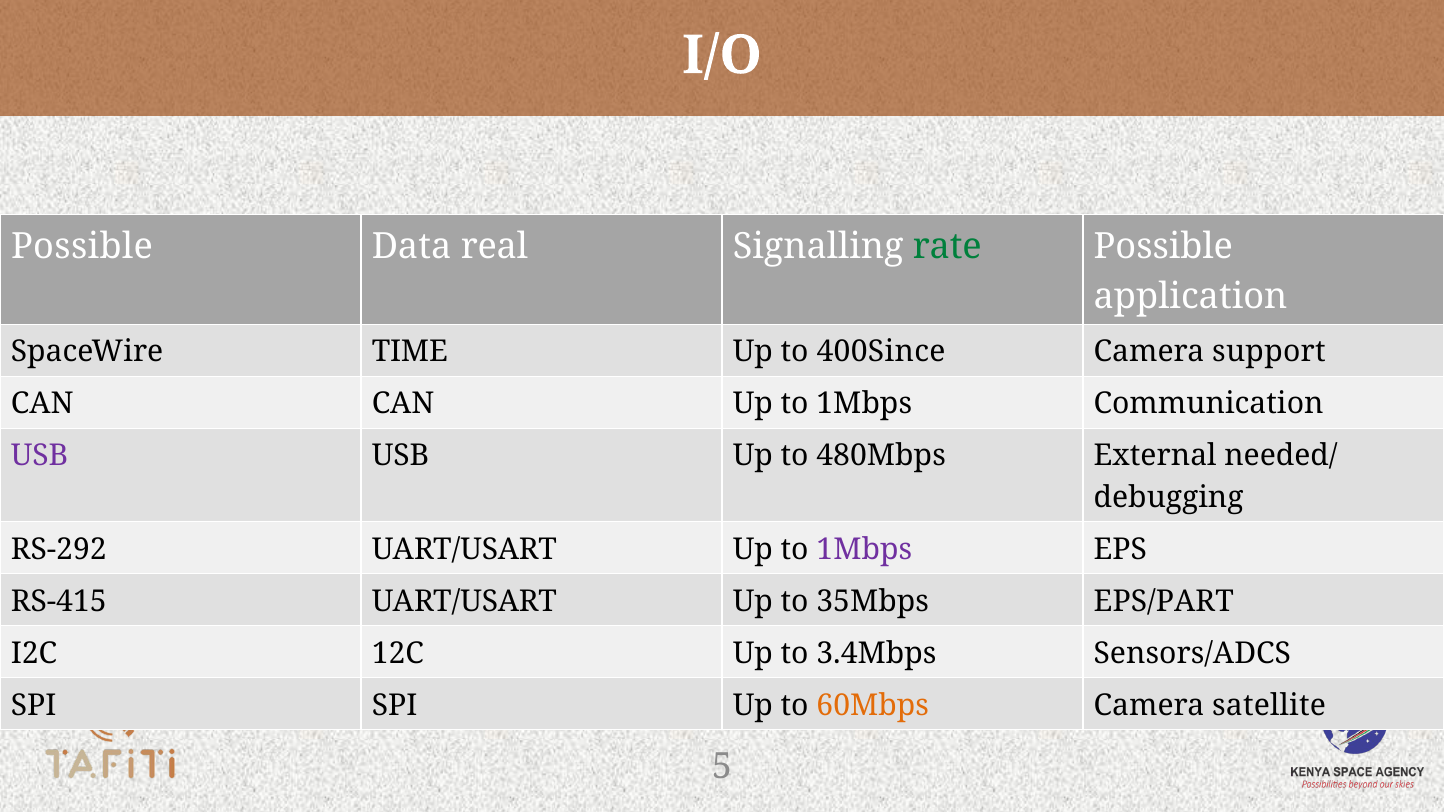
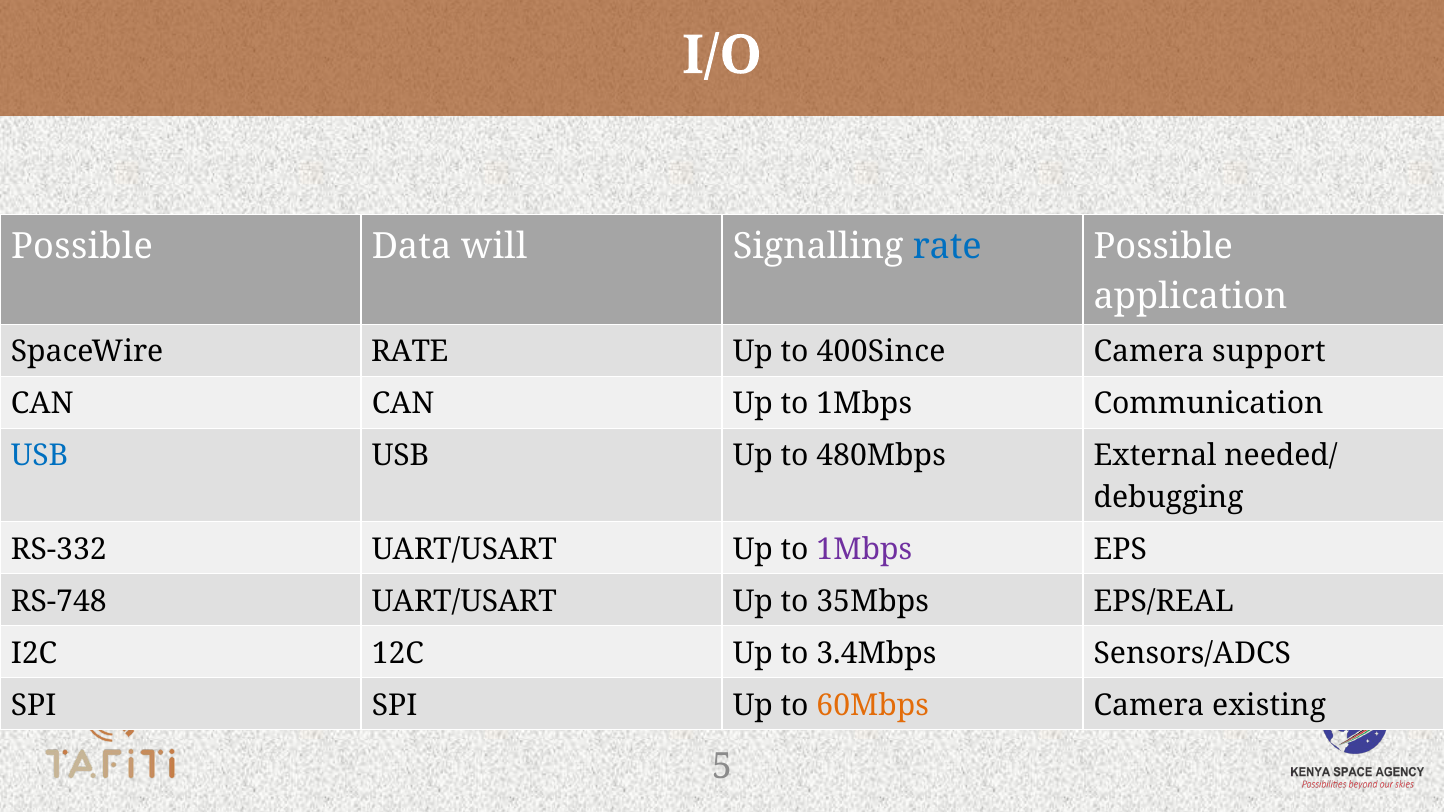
real: real -> will (494, 247)
rate colour: green -> blue (947, 247)
SpaceWire TIME: TIME -> RATE (410, 352)
USB colour: purple -> blue (40, 456)
RS-292: RS-292 -> RS-332 (59, 549)
RS-415: RS-415 -> RS-748 (59, 601)
EPS/PART: EPS/PART -> EPS/REAL (1164, 601)
satellite: satellite -> existing (1269, 705)
